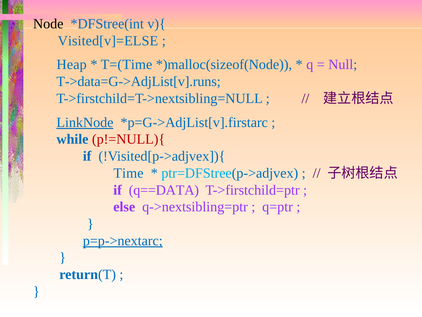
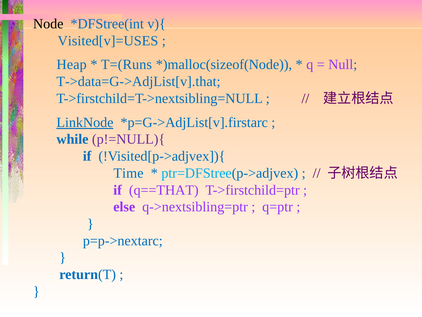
Visited[v]=ELSE: Visited[v]=ELSE -> Visited[v]=USES (108, 41)
T=(Time: T=(Time -> T=(Runs (126, 65)
T->data=G->AdjList[v].runs: T->data=G->AdjList[v].runs -> T->data=G->AdjList[v].that (139, 81)
p!=NULL){ colour: red -> purple (129, 139)
q==DATA: q==DATA -> q==THAT (164, 190)
p=p->nextarc underline: present -> none (123, 240)
